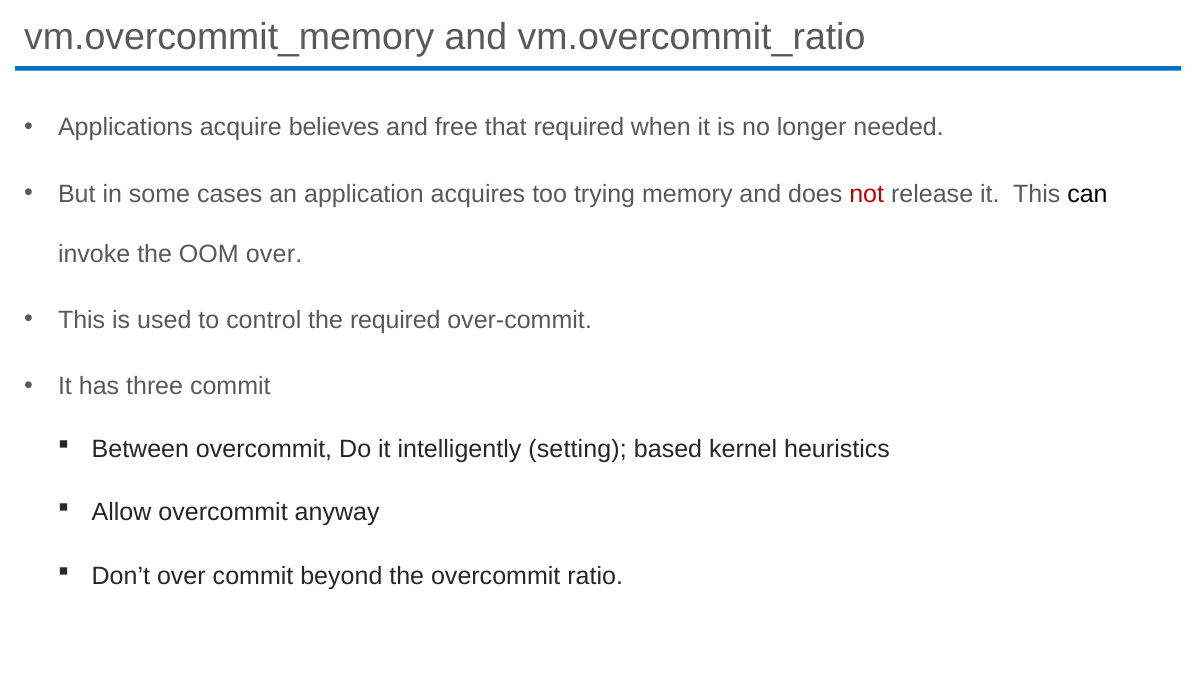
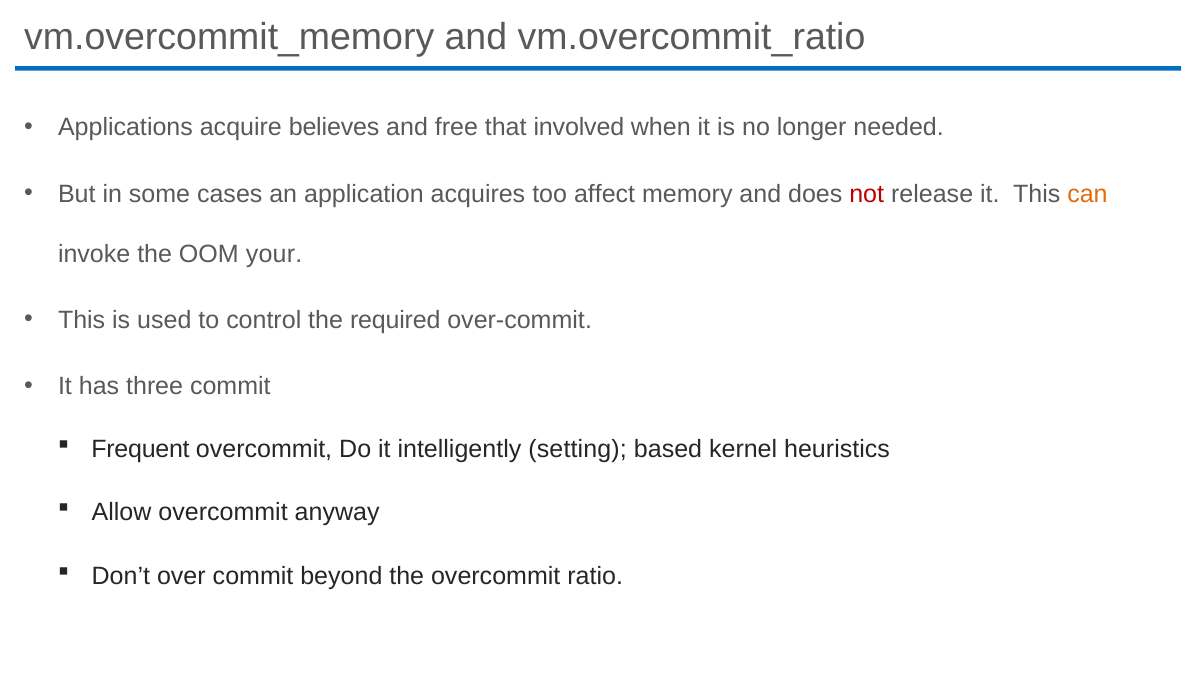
that required: required -> involved (579, 128)
trying: trying -> affect (605, 194)
can colour: black -> orange (1087, 194)
OOM over: over -> your (274, 254)
Between: Between -> Frequent (141, 450)
